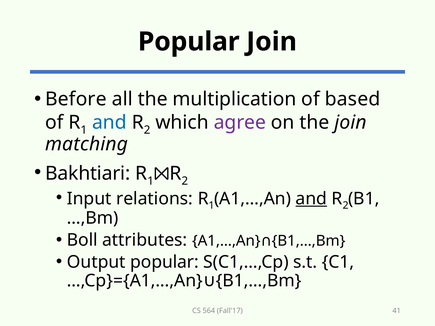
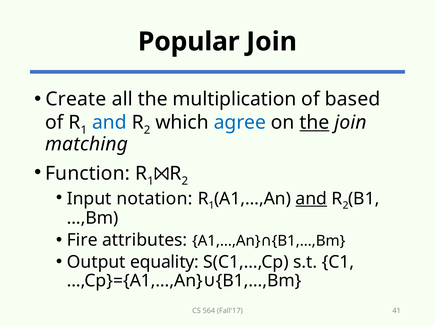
Before: Before -> Create (76, 99)
agree colour: purple -> blue (240, 123)
the underline: none -> present (315, 123)
Bakhtiari: Bakhtiari -> Function (88, 174)
relations: relations -> notation (154, 199)
Boll: Boll -> Fire (82, 240)
Output popular: popular -> equality (164, 262)
